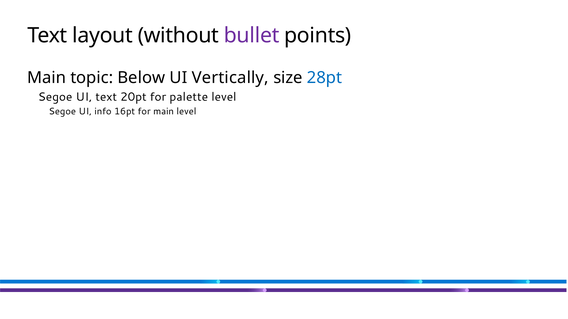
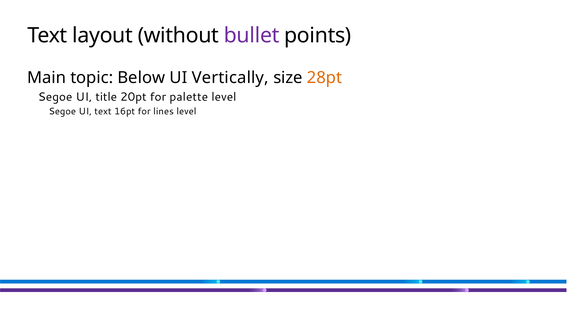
28pt colour: blue -> orange (324, 78)
UI text: text -> title (106, 97)
UI info: info -> text (103, 112)
for main: main -> lines (164, 112)
